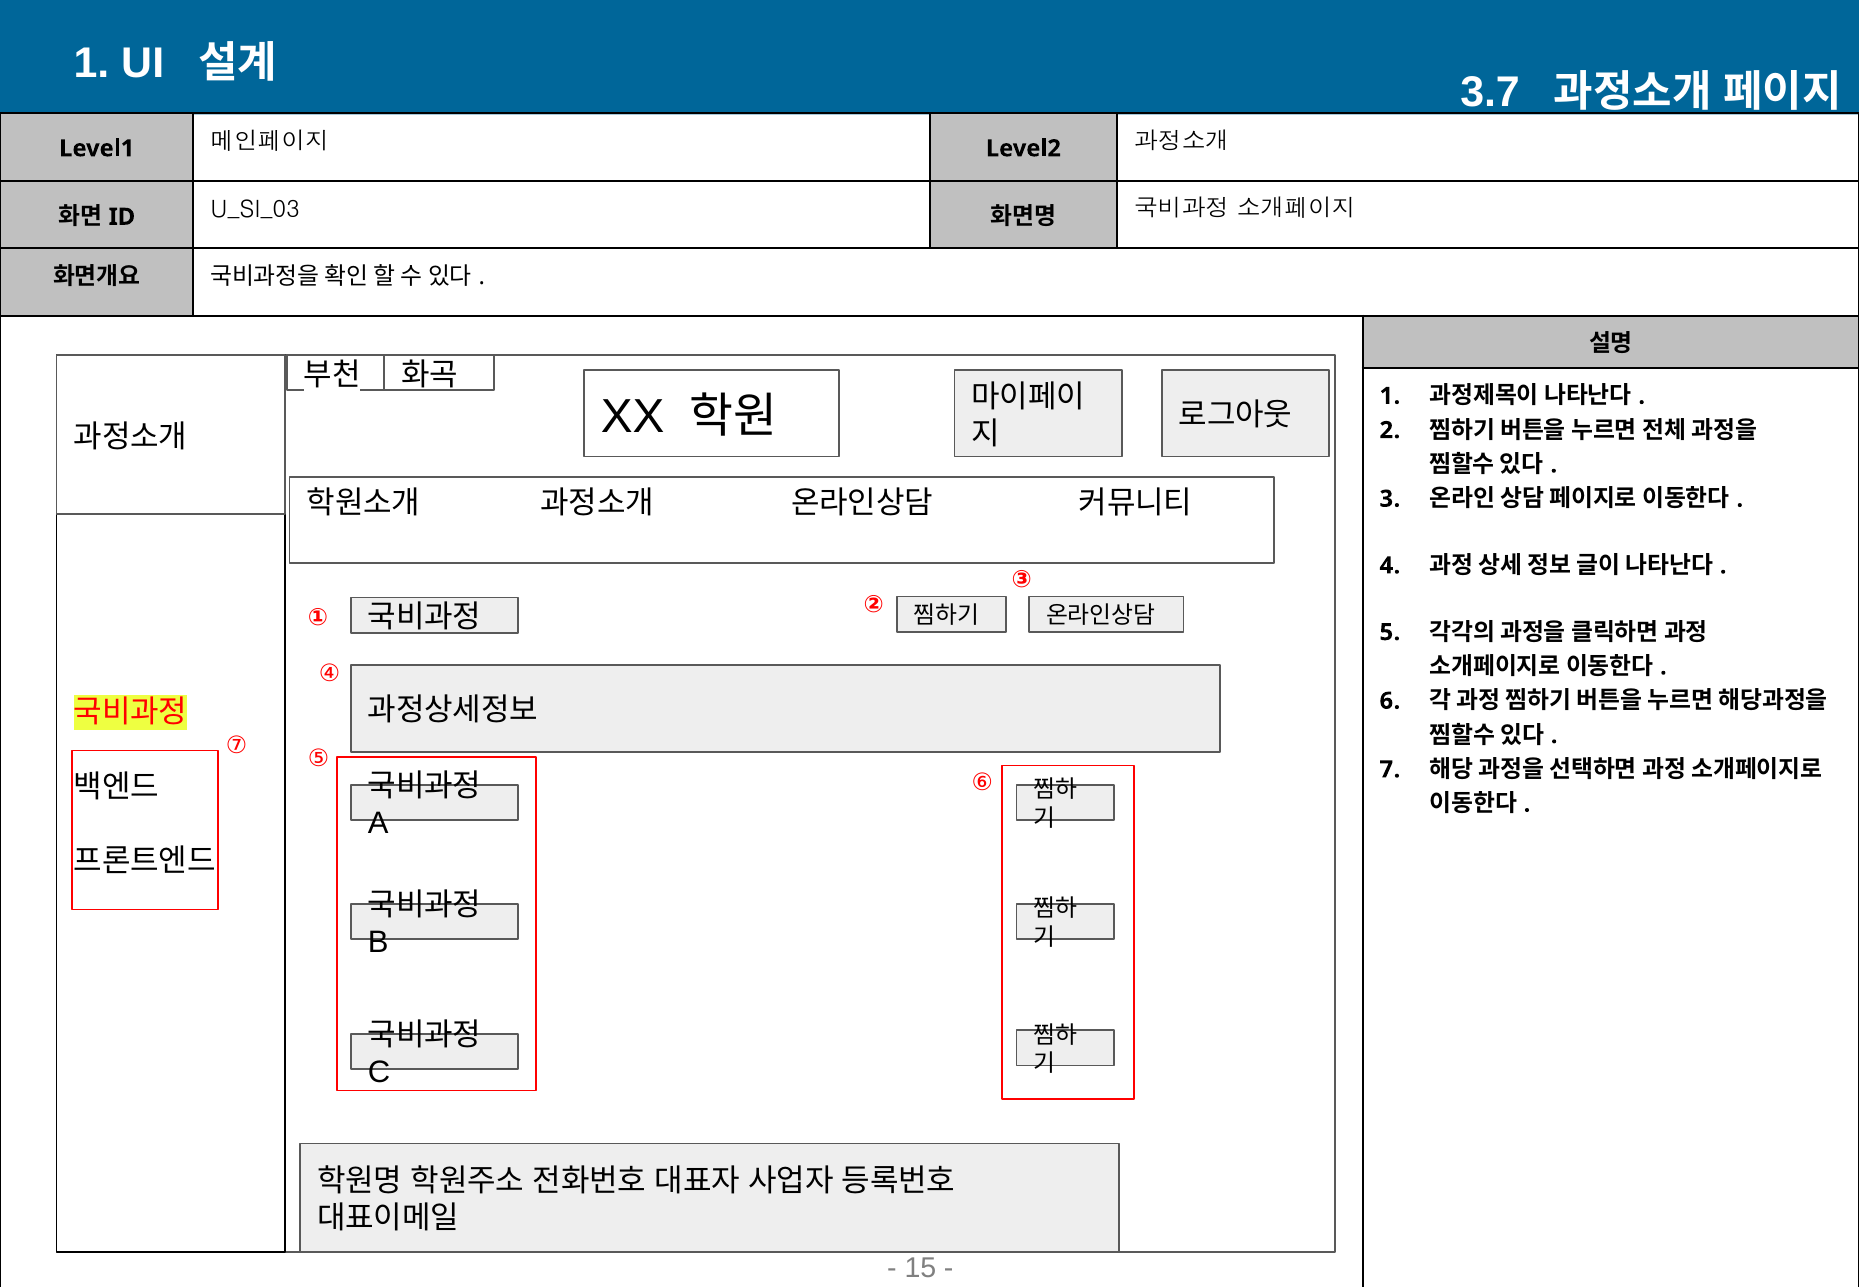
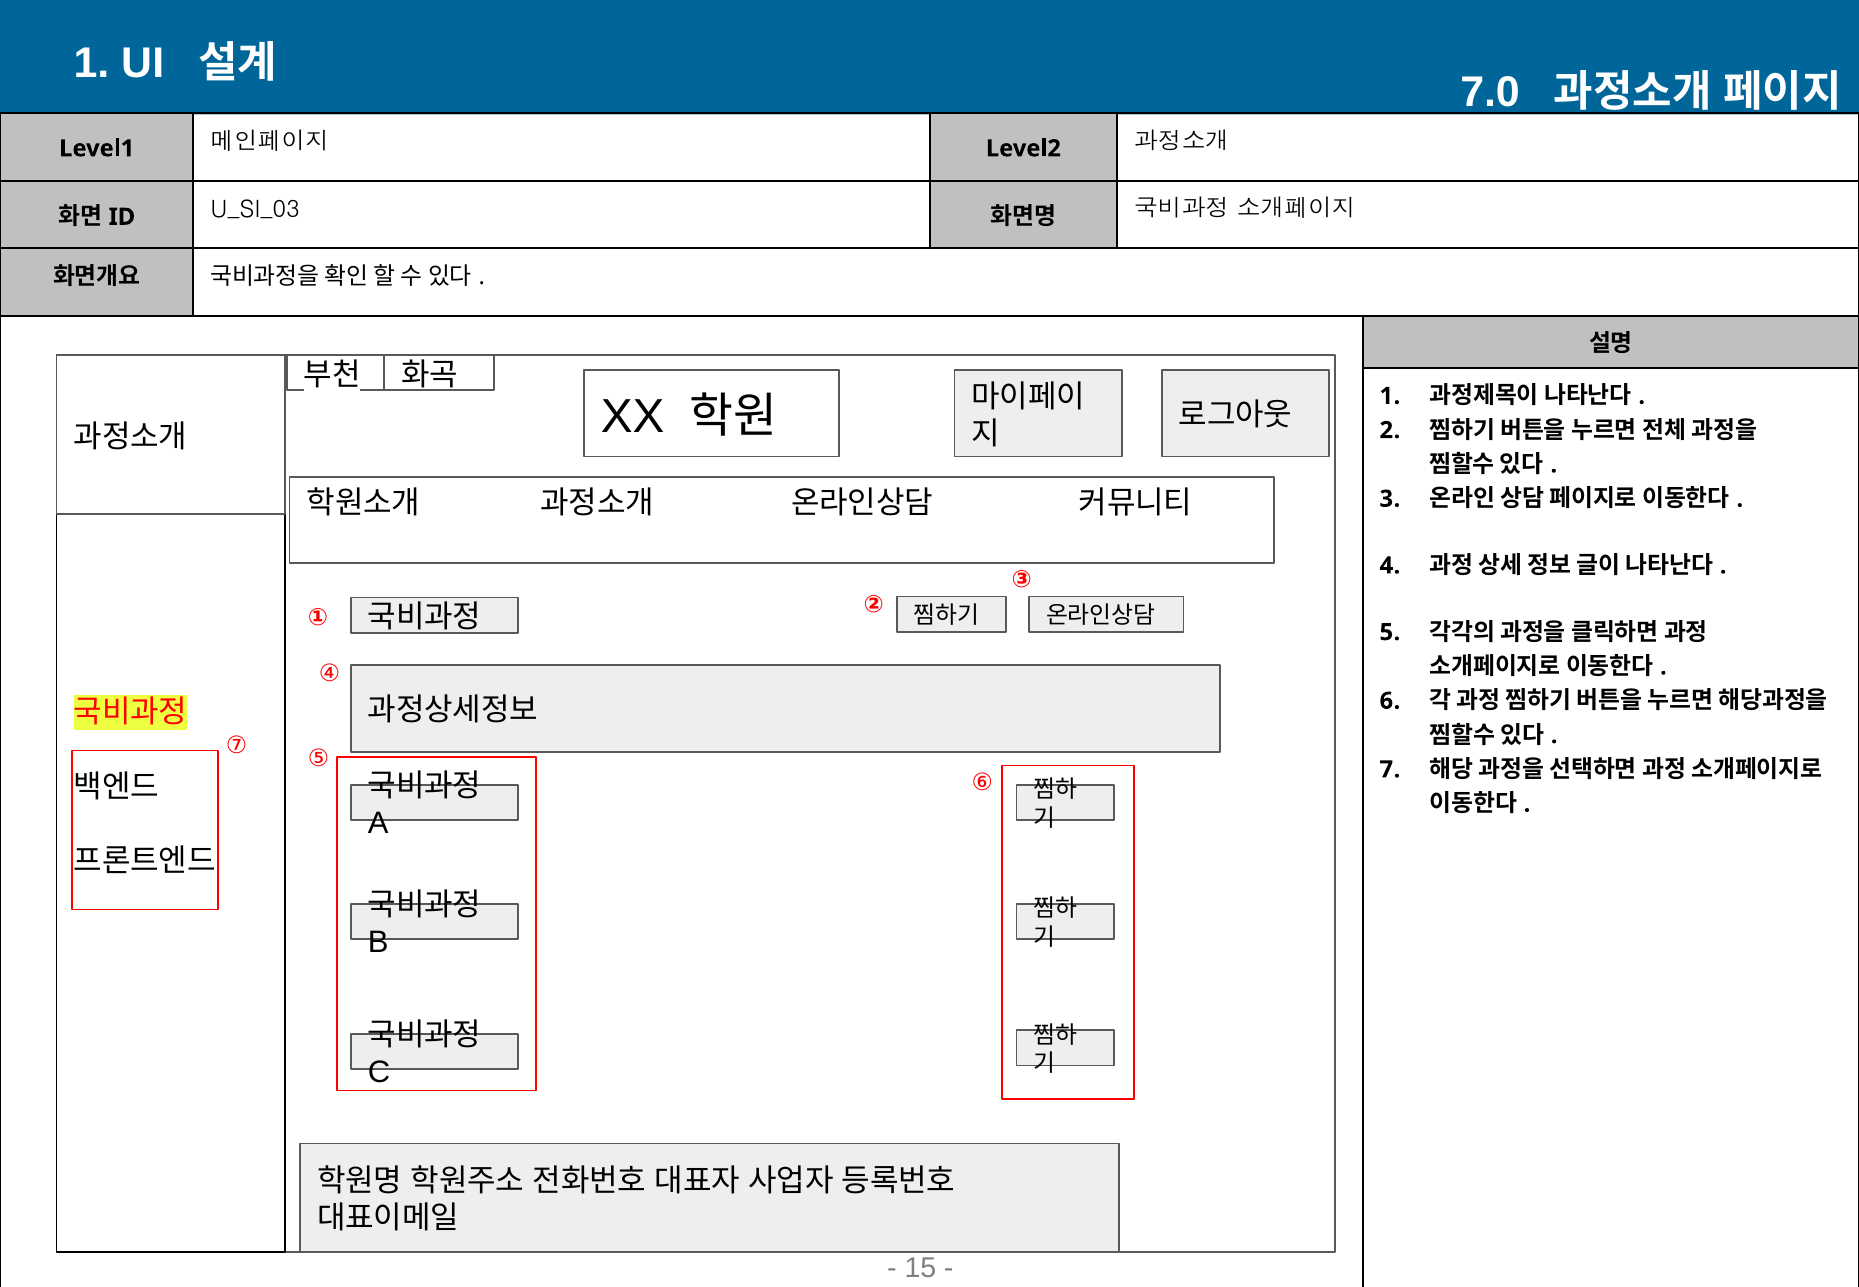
3.7: 3.7 -> 7.0 (1490, 92)
